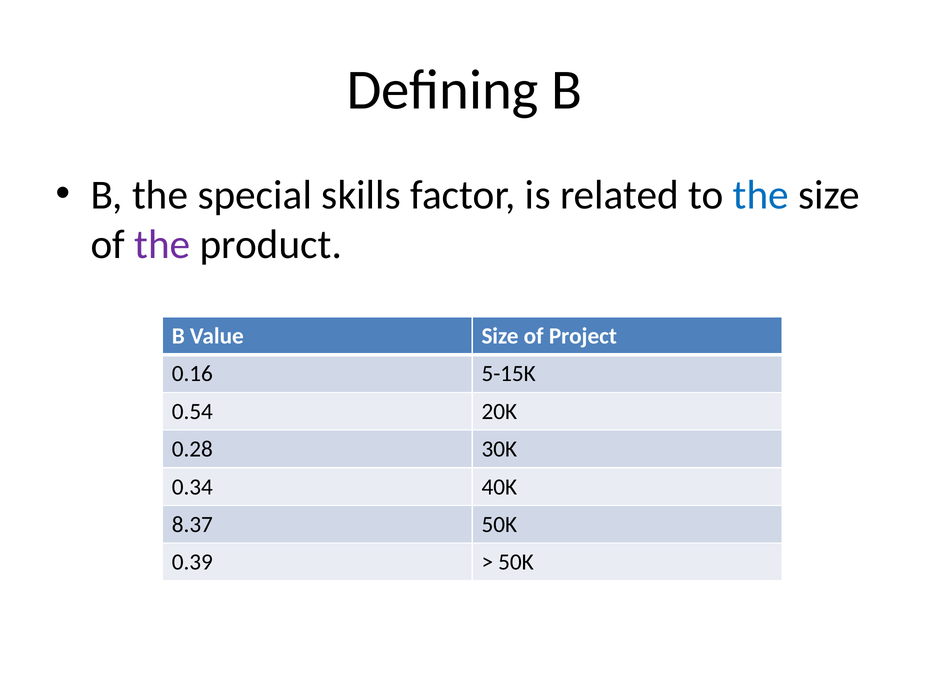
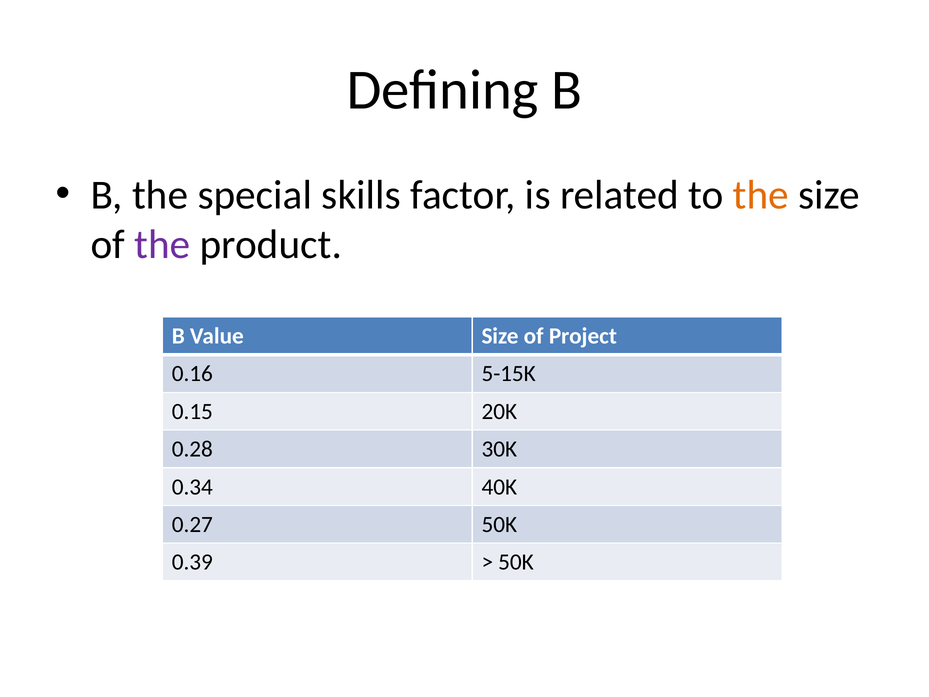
the colour: blue -> orange (761, 195)
0.54: 0.54 -> 0.15 (192, 411)
8.37: 8.37 -> 0.27 (192, 524)
